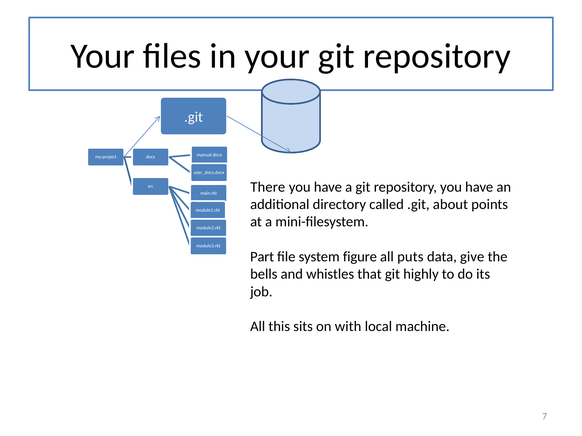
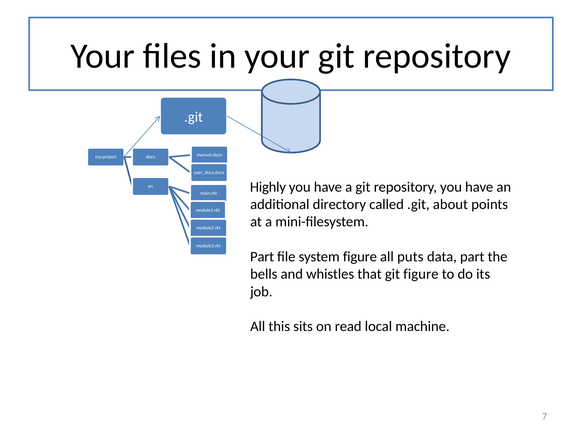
There: There -> Highly (268, 187)
data give: give -> part (472, 257)
git highly: highly -> figure (421, 274)
with: with -> read (348, 327)
